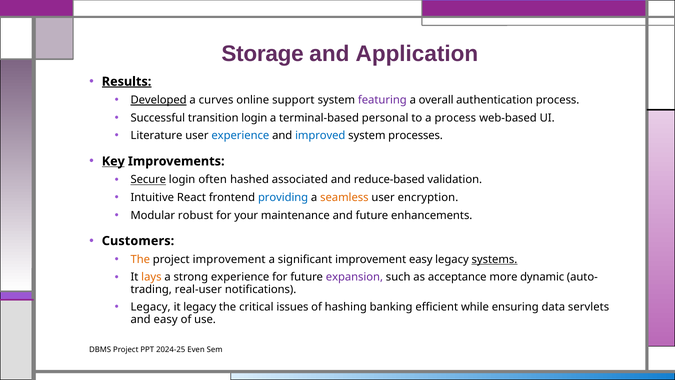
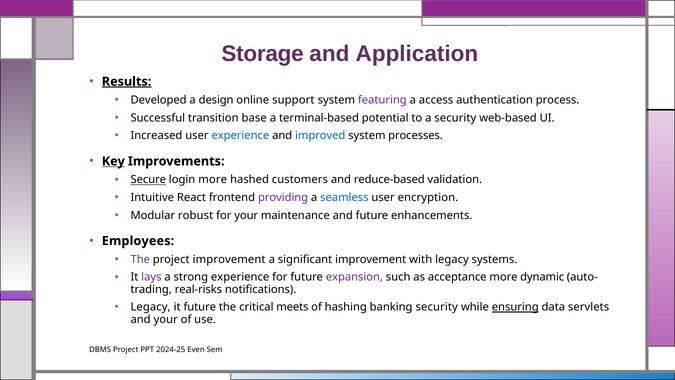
Developed underline: present -> none (159, 100)
curves: curves -> design (216, 100)
overall: overall -> access (436, 100)
transition login: login -> base (254, 118)
personal: personal -> potential (385, 118)
a process: process -> security (455, 118)
Literature: Literature -> Increased (156, 136)
login often: often -> more (213, 180)
associated: associated -> customers (300, 180)
providing colour: blue -> purple (283, 197)
seamless colour: orange -> blue (344, 197)
Customers: Customers -> Employees (138, 241)
The colour: orange -> purple (140, 259)
improvement easy: easy -> with (421, 259)
systems underline: present -> none (494, 259)
lays colour: orange -> purple (151, 277)
real-user: real-user -> real-risks (198, 289)
it legacy: legacy -> future (200, 307)
issues: issues -> meets (292, 307)
banking efficient: efficient -> security (437, 307)
ensuring underline: none -> present (515, 307)
and easy: easy -> your (166, 319)
